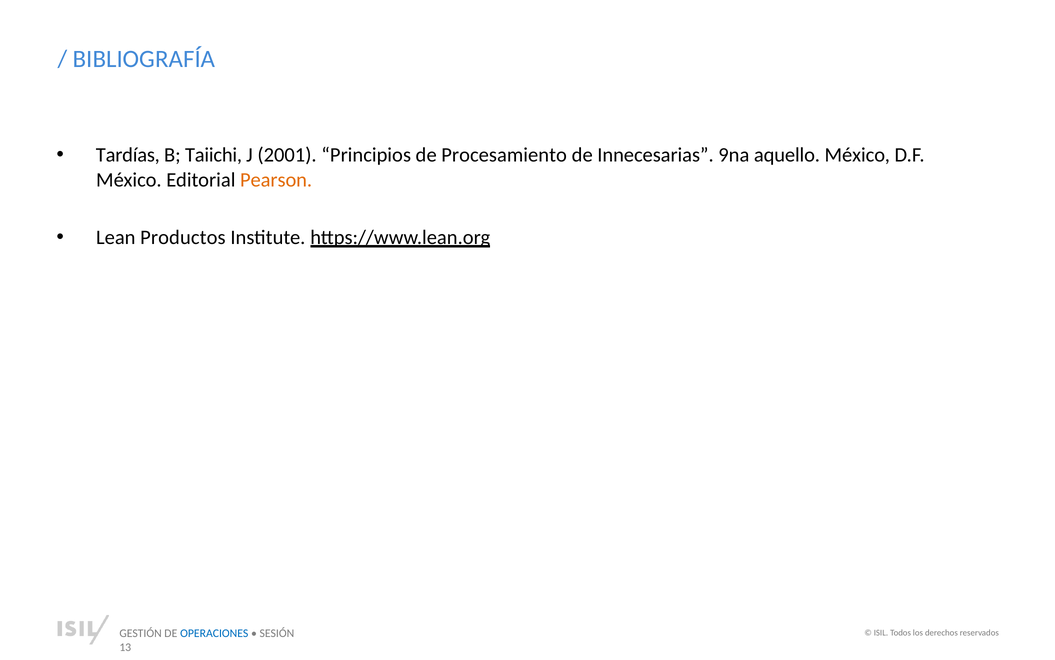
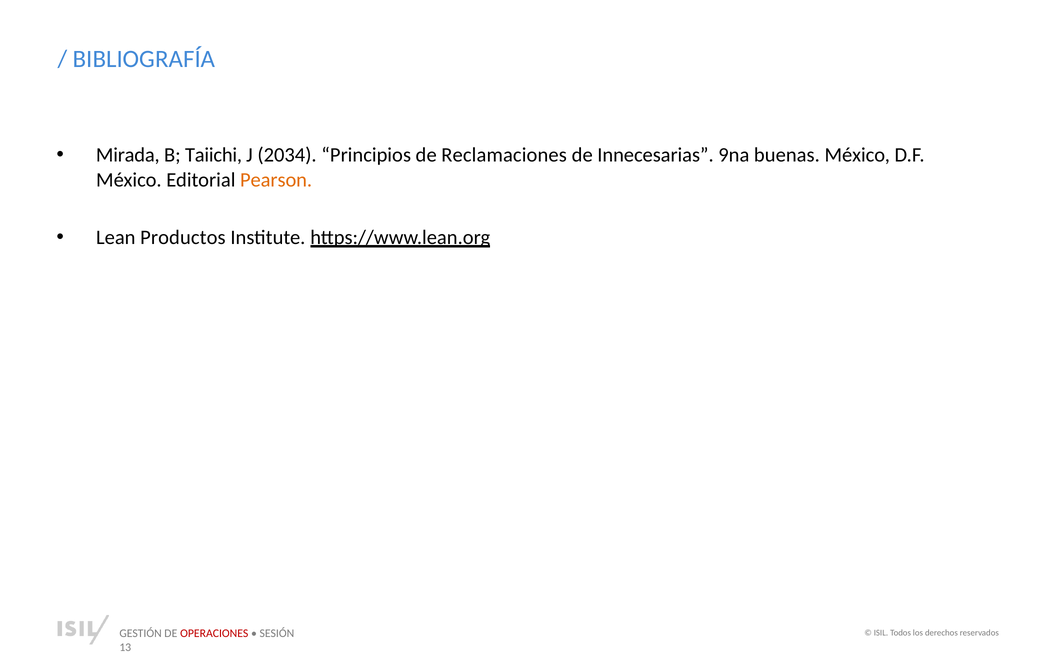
Tardías: Tardías -> Mirada (128, 155)
2001: 2001 -> 2034 (287, 155)
Procesamiento: Procesamiento -> Reclamaciones (504, 155)
aquello: aquello -> buenas (787, 155)
OPERACIONES colour: blue -> red (214, 633)
